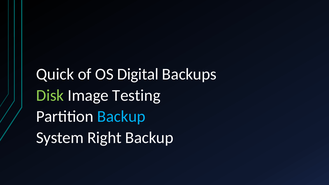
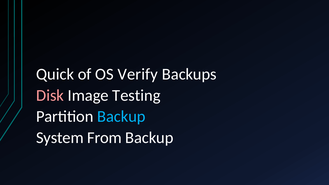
Digital: Digital -> Verify (138, 74)
Disk colour: light green -> pink (50, 95)
Right: Right -> From (105, 138)
